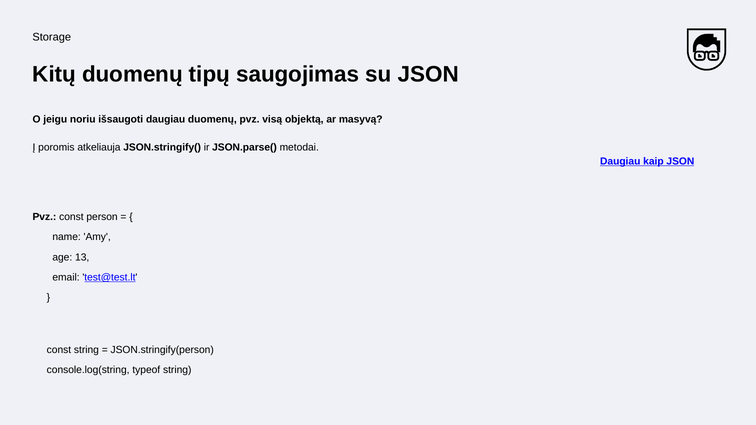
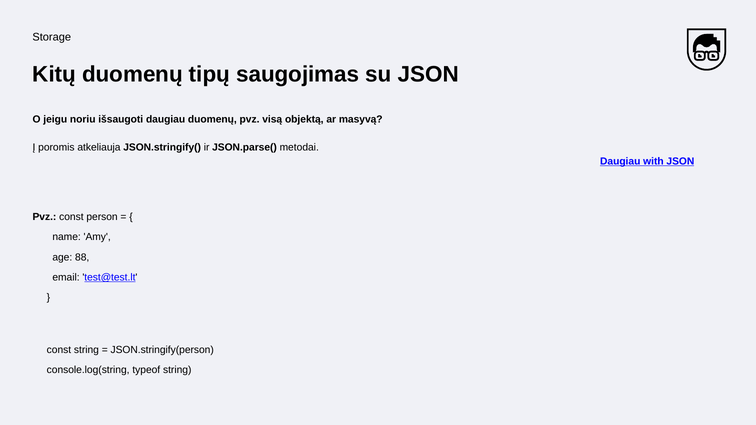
kaip: kaip -> with (653, 161)
13: 13 -> 88 (82, 257)
